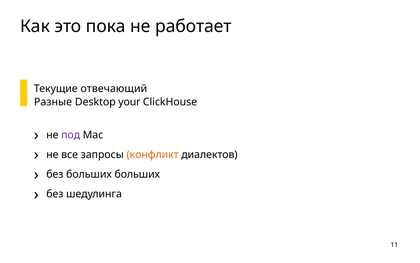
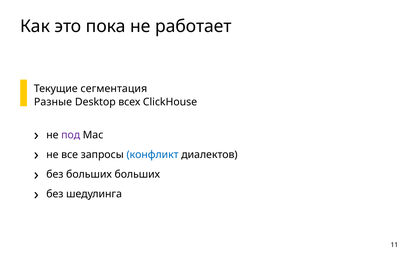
отвечающий: отвечающий -> сегментация (114, 89)
your: your -> всех (129, 102)
конфликт colour: orange -> blue (153, 154)
